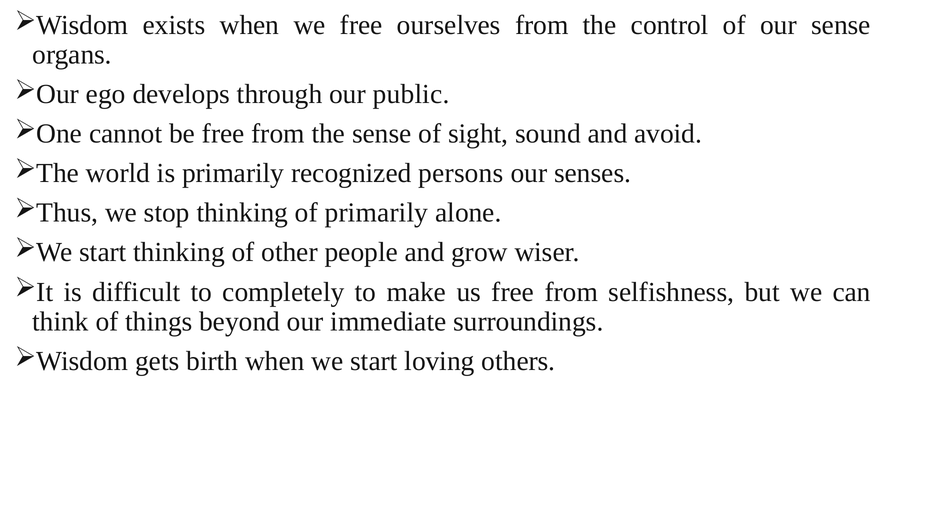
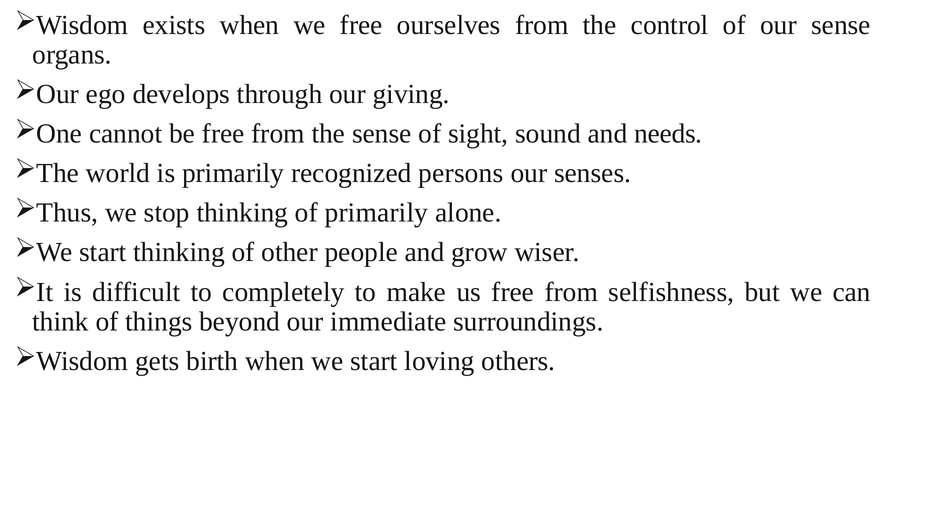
public: public -> giving (411, 94)
avoid: avoid -> needs (668, 134)
